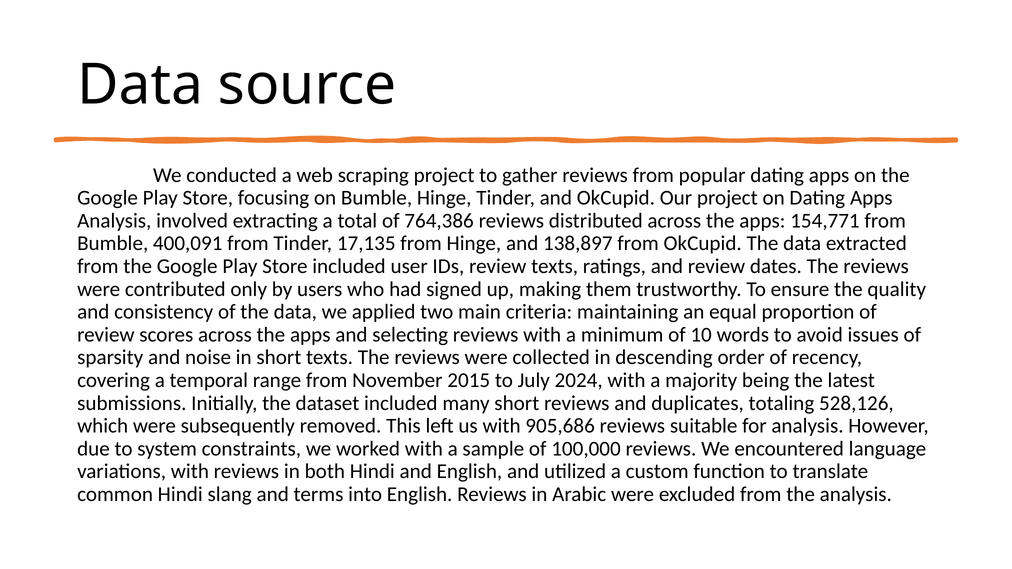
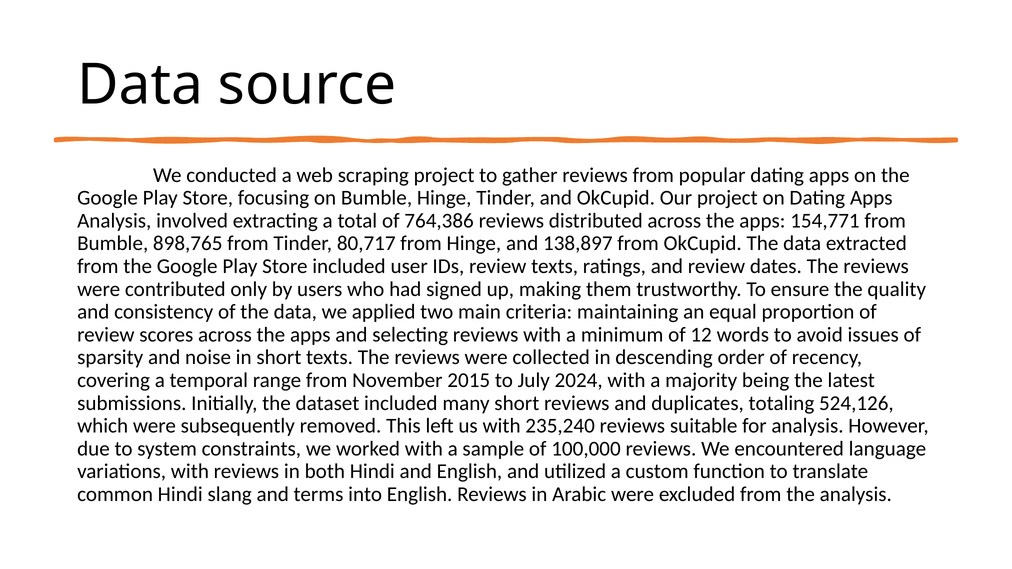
400,091: 400,091 -> 898,765 (188, 244)
17,135: 17,135 -> 80,717 (366, 244)
10: 10 -> 12 (701, 335)
528,126: 528,126 -> 524,126 (856, 403)
905,686: 905,686 -> 235,240 (560, 426)
